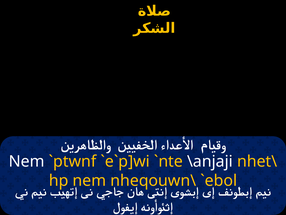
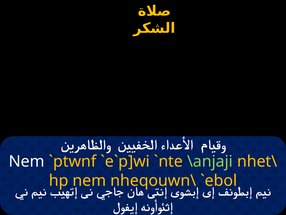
\anjaji colour: white -> light green (210, 161)
